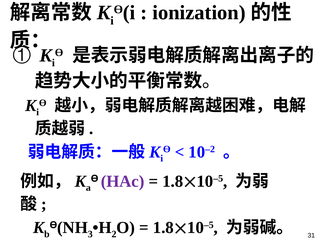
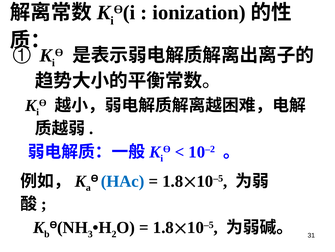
HAc colour: purple -> blue (123, 181)
